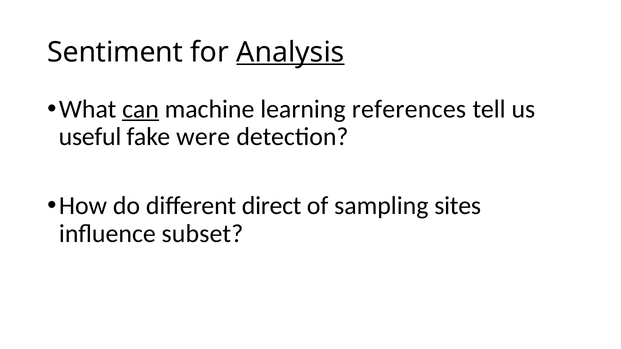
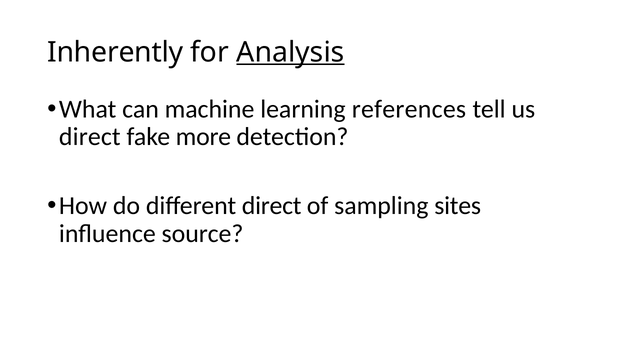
Sentiment: Sentiment -> Inherently (115, 52)
can underline: present -> none (141, 109)
useful: useful -> direct (90, 137)
were: were -> more (203, 137)
subset: subset -> source (203, 234)
